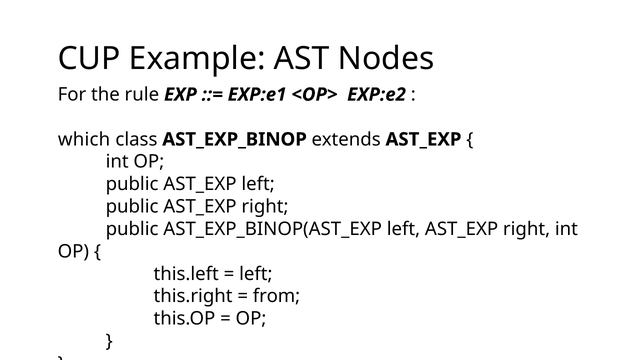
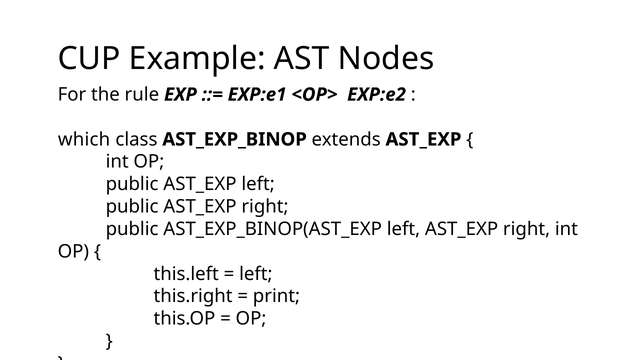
from: from -> print (276, 296)
